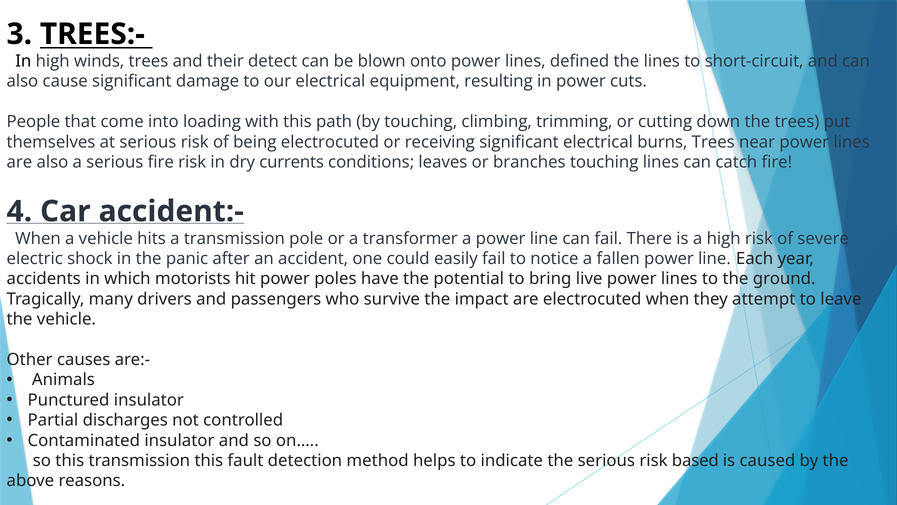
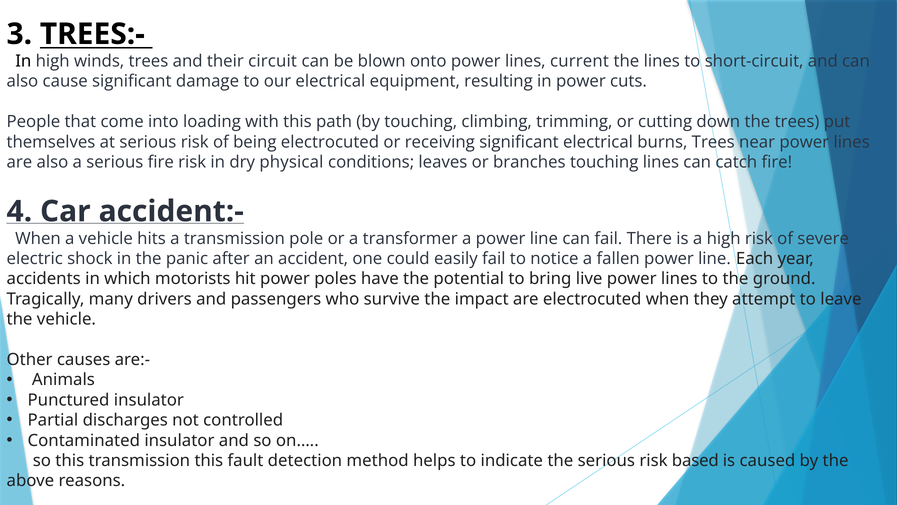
detect: detect -> circuit (273, 61)
defined: defined -> current (579, 61)
currents: currents -> physical (291, 162)
